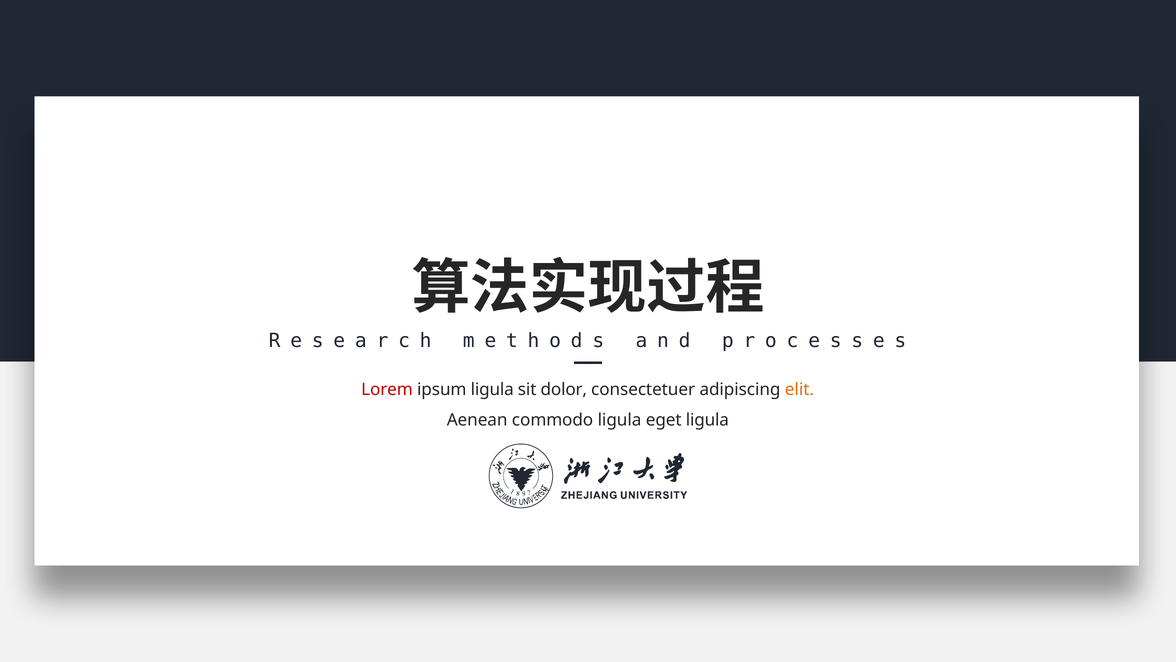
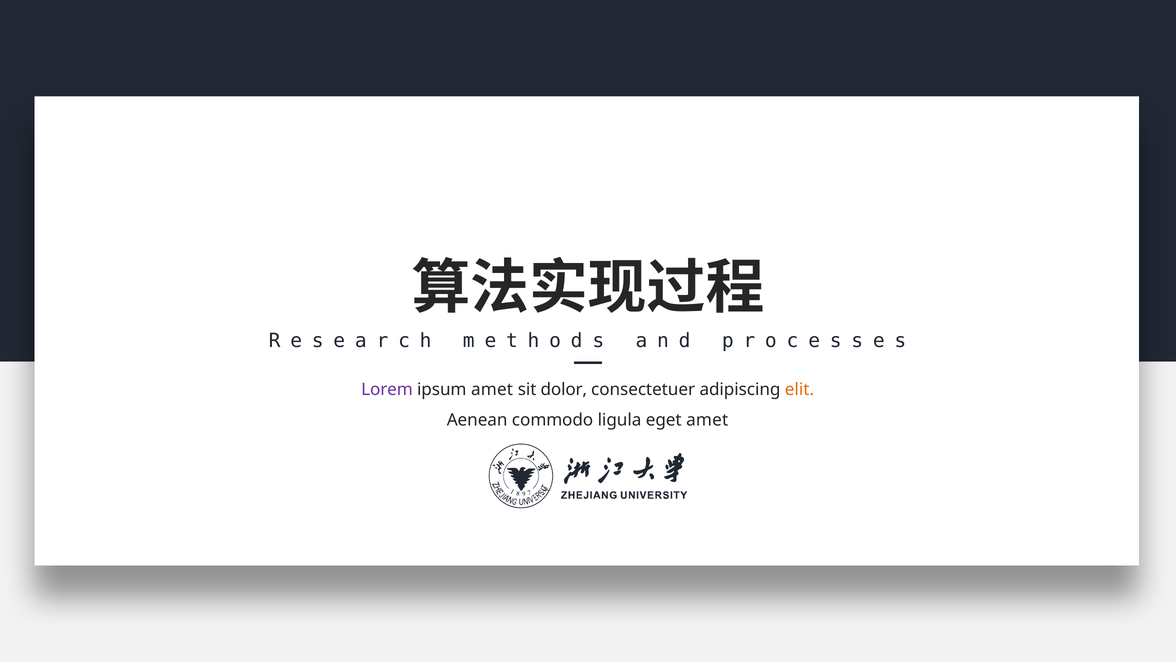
Lorem colour: red -> purple (387, 389)
ipsum ligula: ligula -> amet (492, 389)
eget ligula: ligula -> amet (707, 420)
